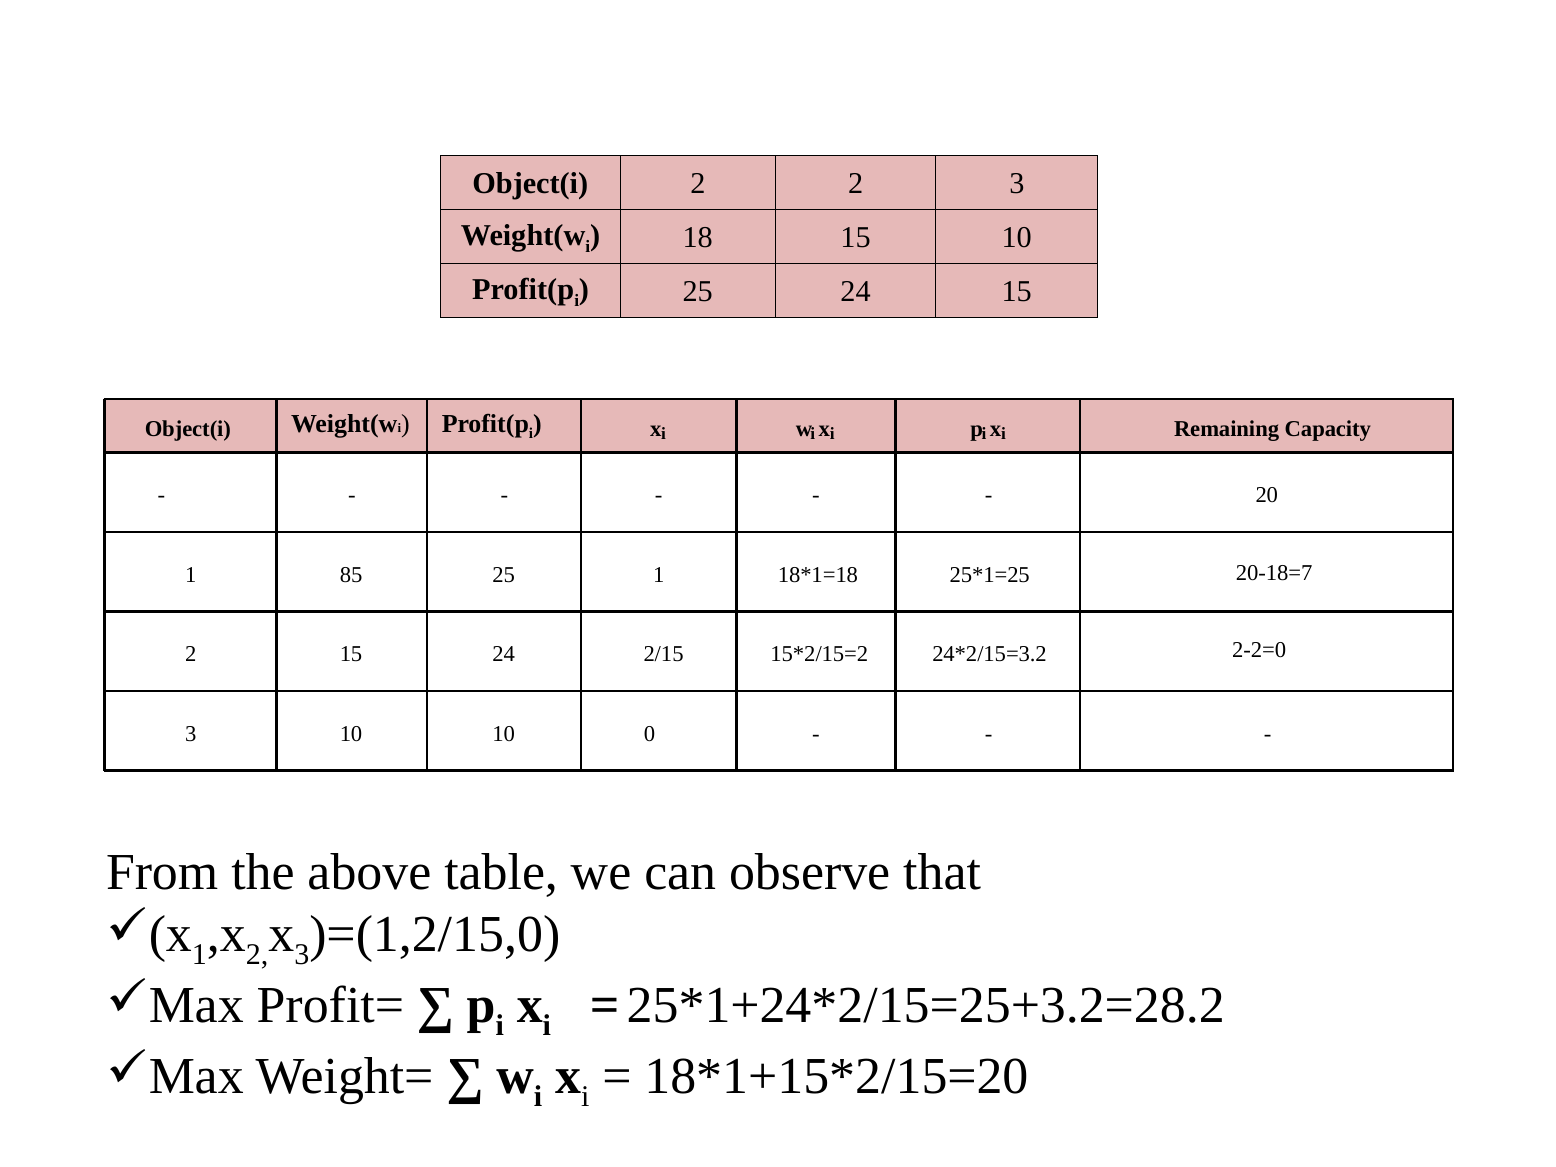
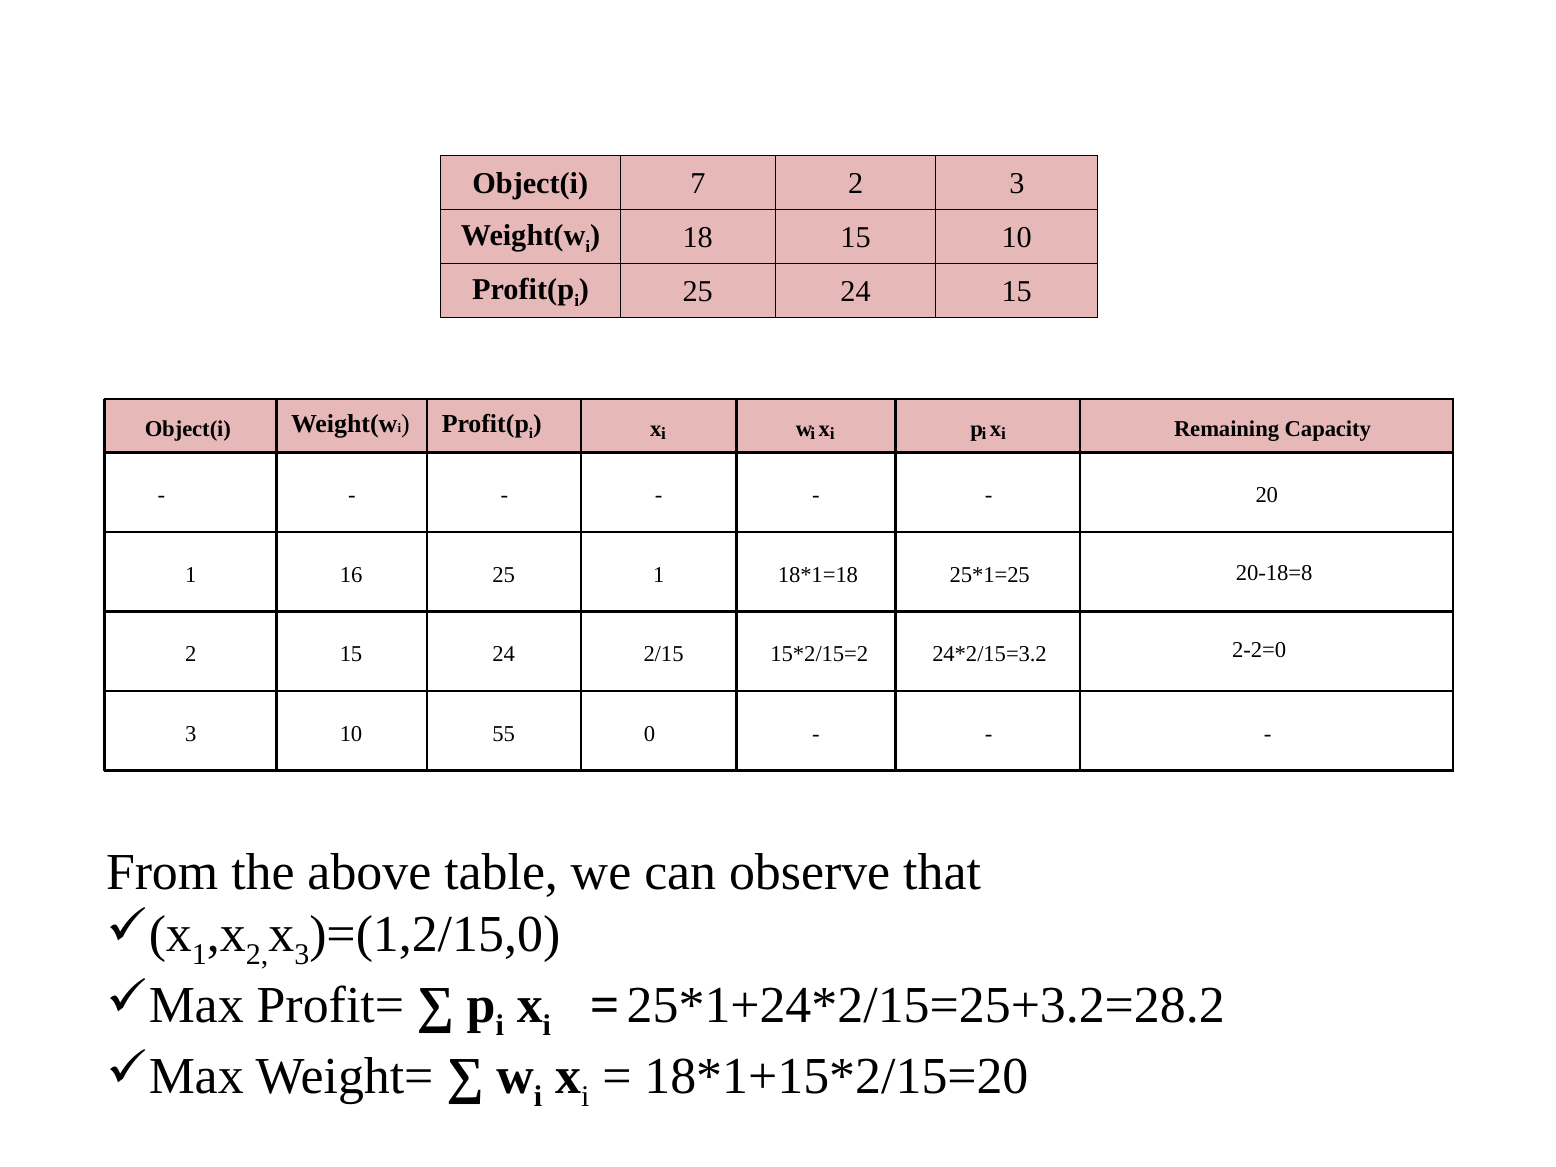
Object(i 2: 2 -> 7 (698, 184)
85: 85 -> 16 (351, 575)
20-18=7: 20-18=7 -> 20-18=8 (1274, 573)
10 10: 10 -> 55 (504, 734)
